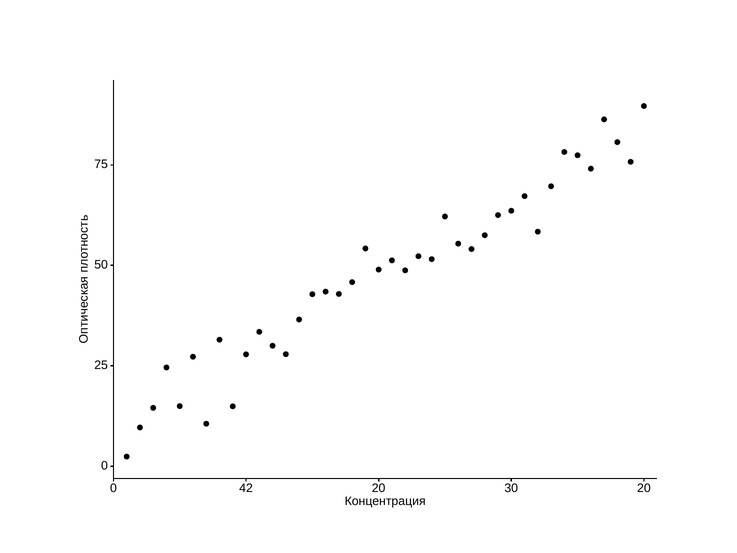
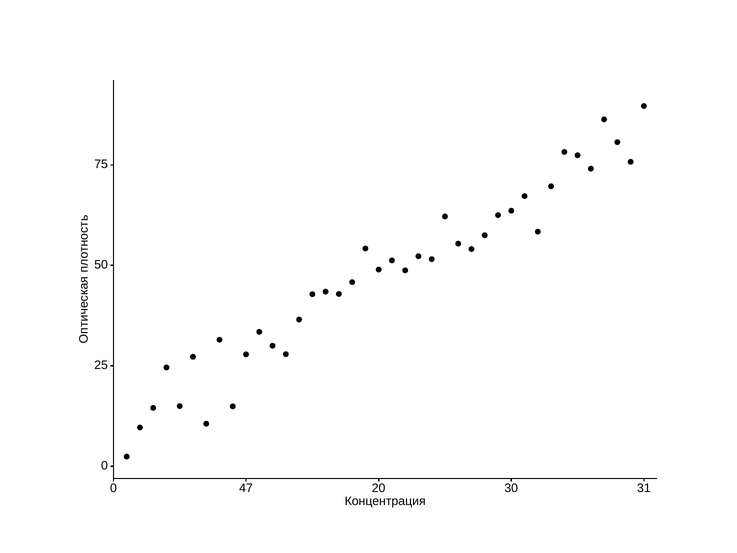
42: 42 -> 47 (246, 488)
30 20: 20 -> 31 (644, 488)
